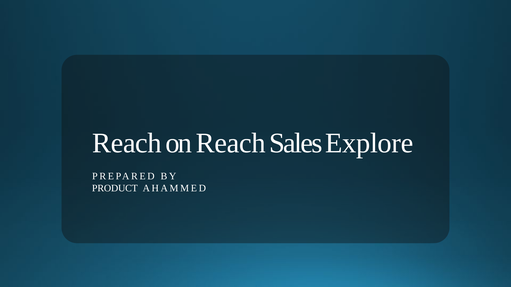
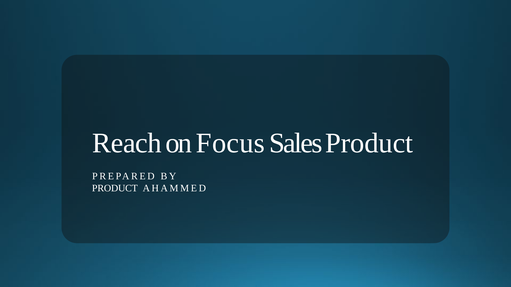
on Reach: Reach -> Focus (230, 144)
Sales Explore: Explore -> Product (369, 144)
